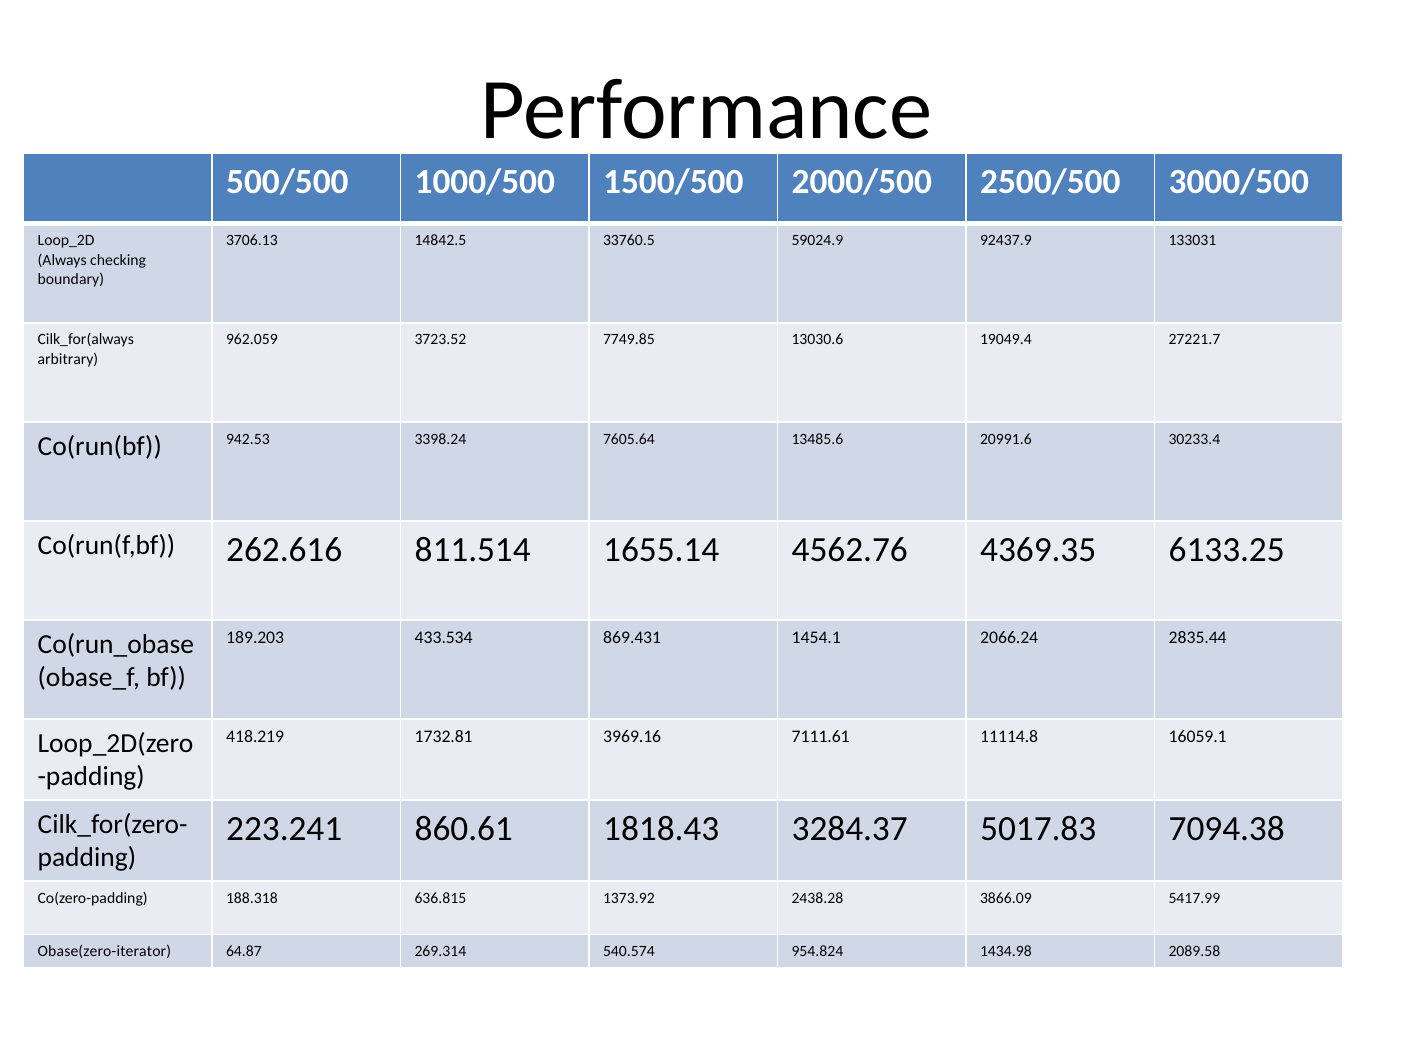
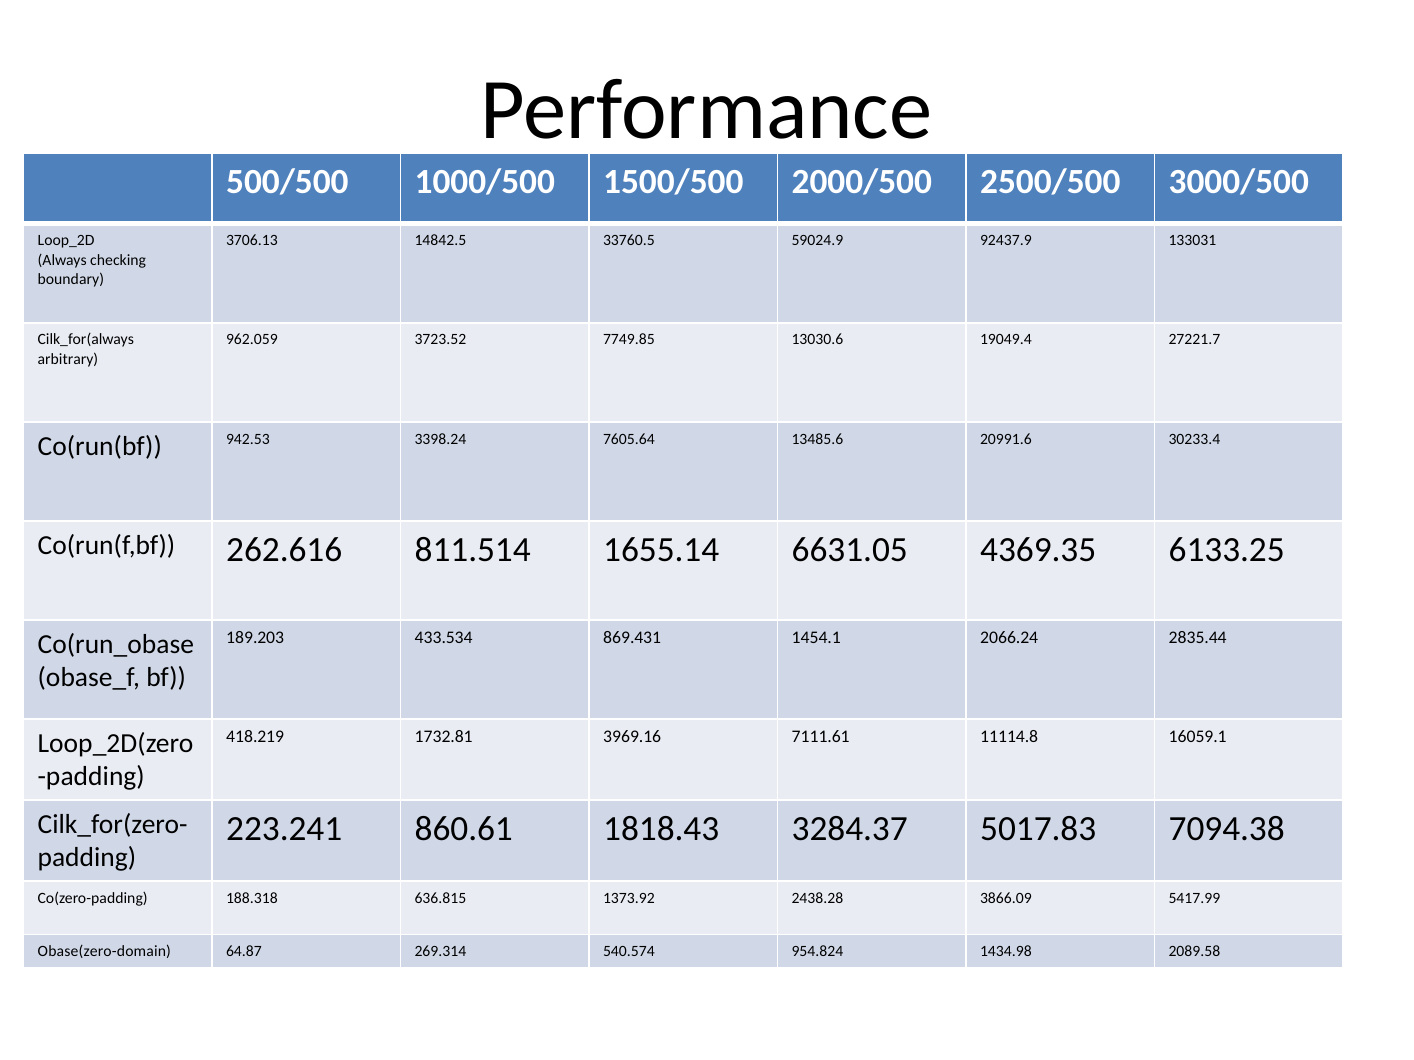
4562.76: 4562.76 -> 6631.05 (850, 550)
Obase(zero-iterator: Obase(zero-iterator -> Obase(zero-domain (104, 952)
